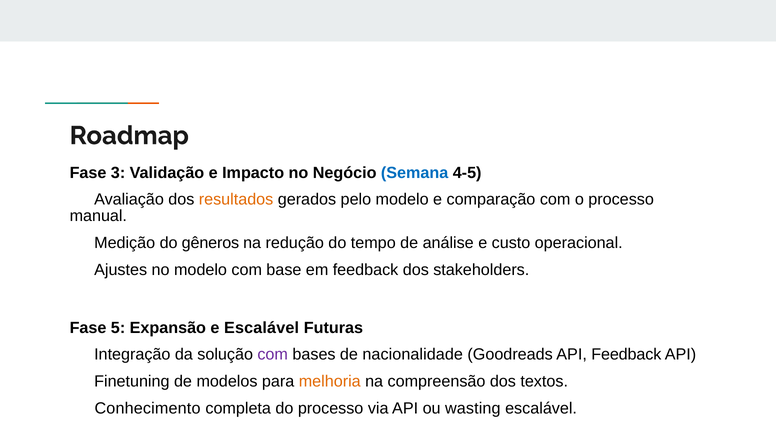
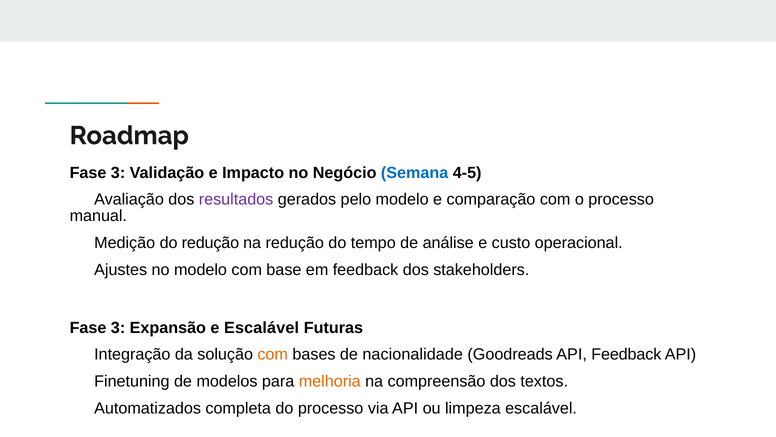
resultados colour: orange -> purple (236, 199)
do gêneros: gêneros -> redução (210, 243)
5: 5 -> 3 (118, 327)
com colour: purple -> orange (273, 354)
Conhecimento: Conhecimento -> Automatizados (148, 408)
wasting: wasting -> limpeza (473, 408)
